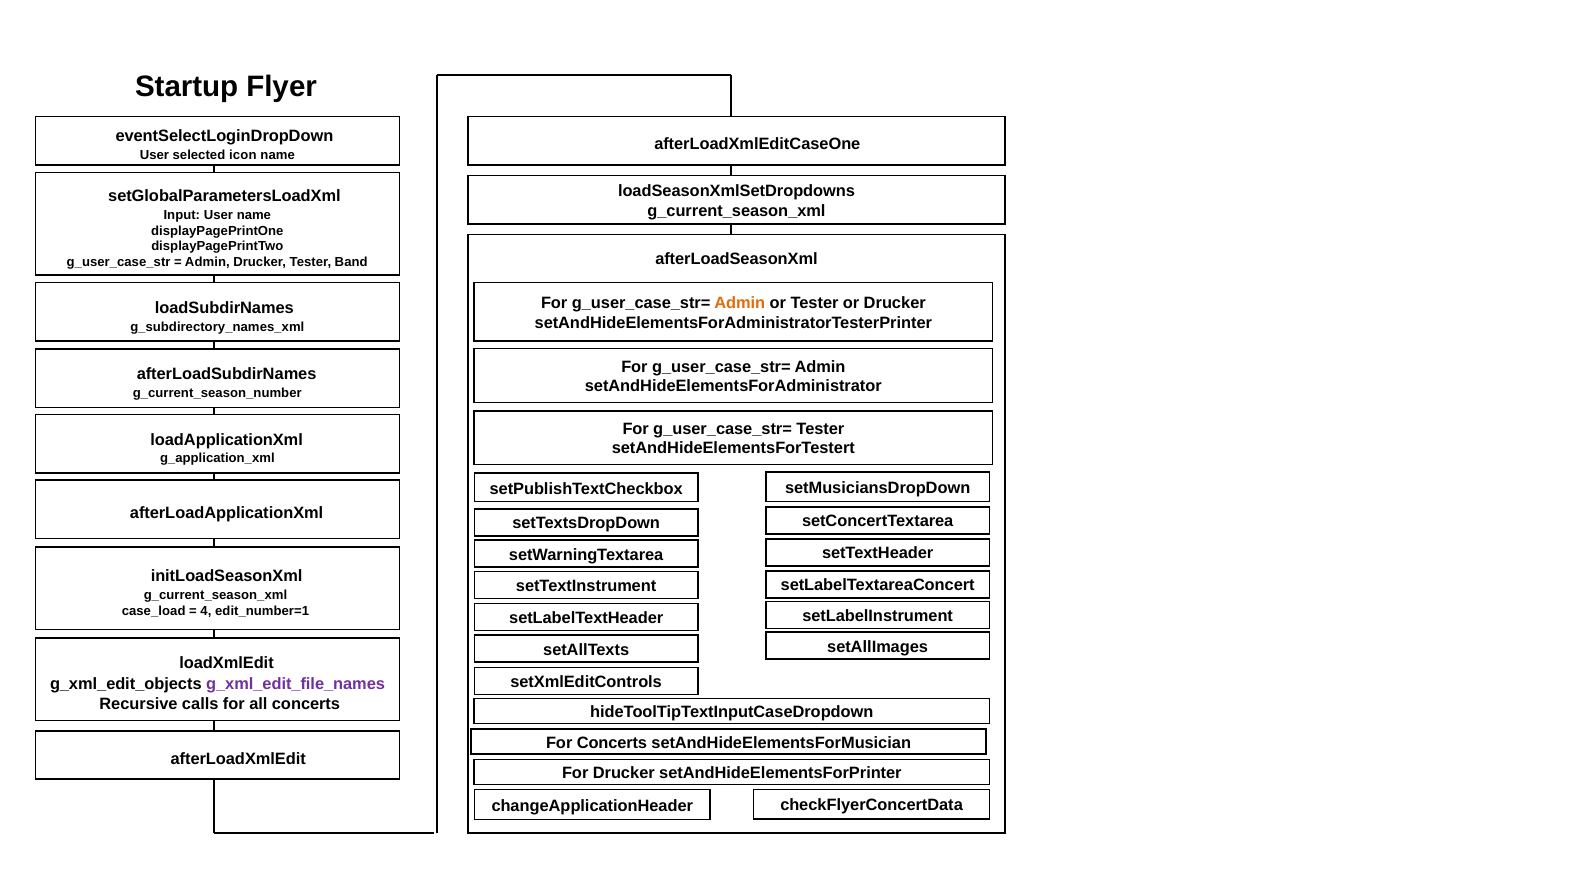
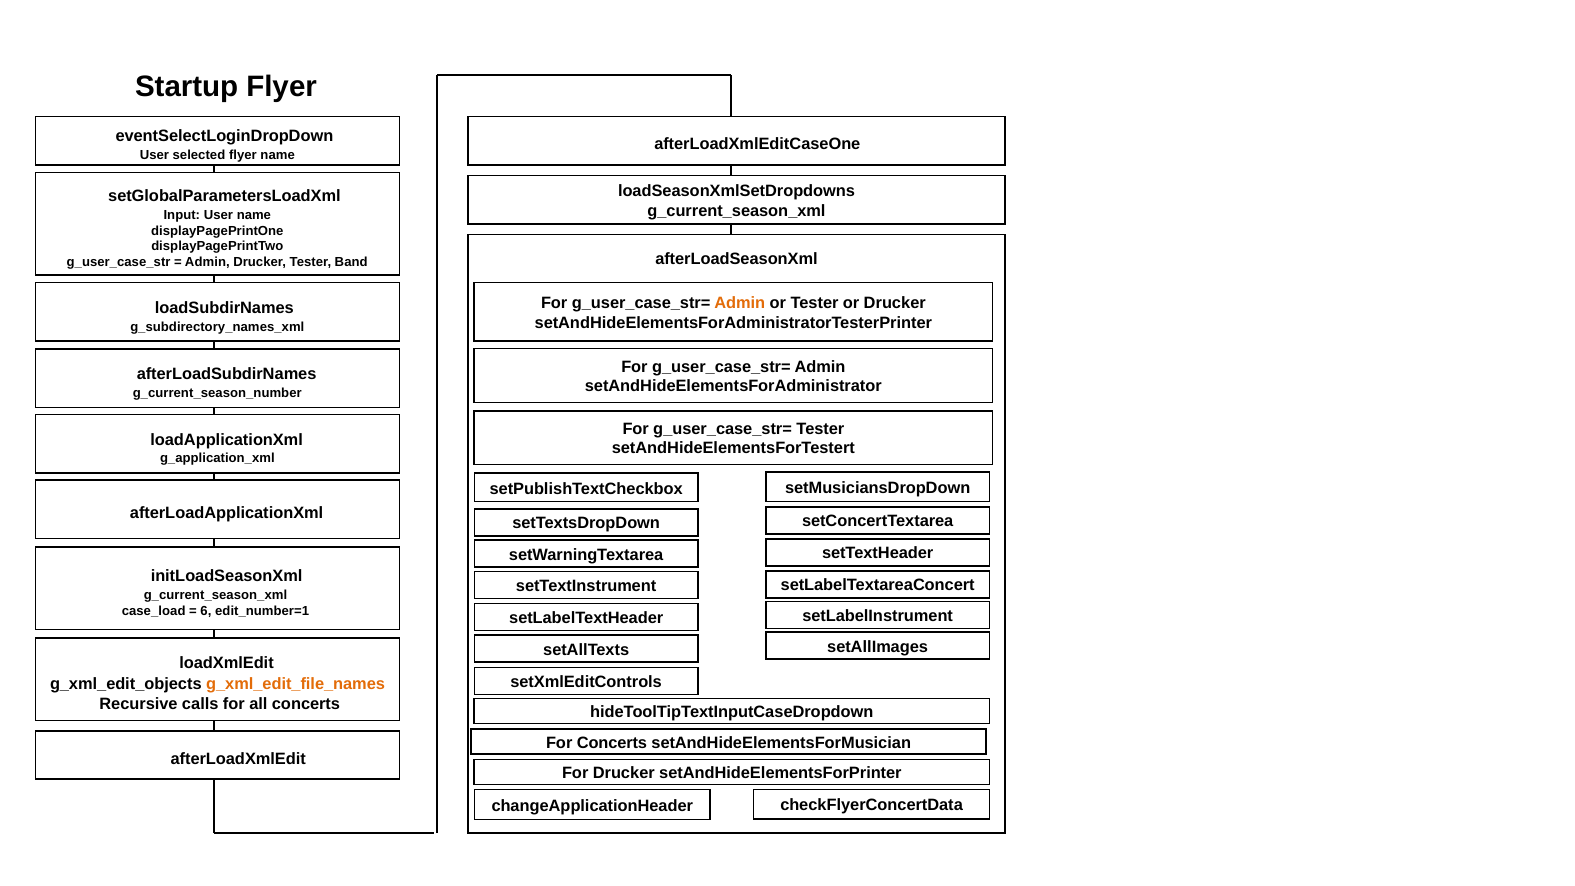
selected icon: icon -> flyer (243, 155)
4: 4 -> 6 (206, 611)
g_xml_edit_file_names colour: purple -> orange (296, 684)
